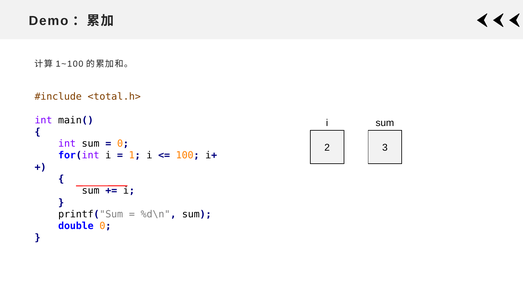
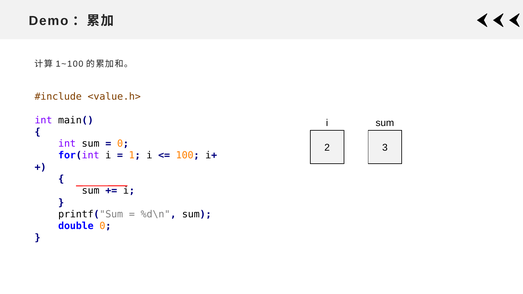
<total.h>: <total.h> -> <value.h> (114, 97)
